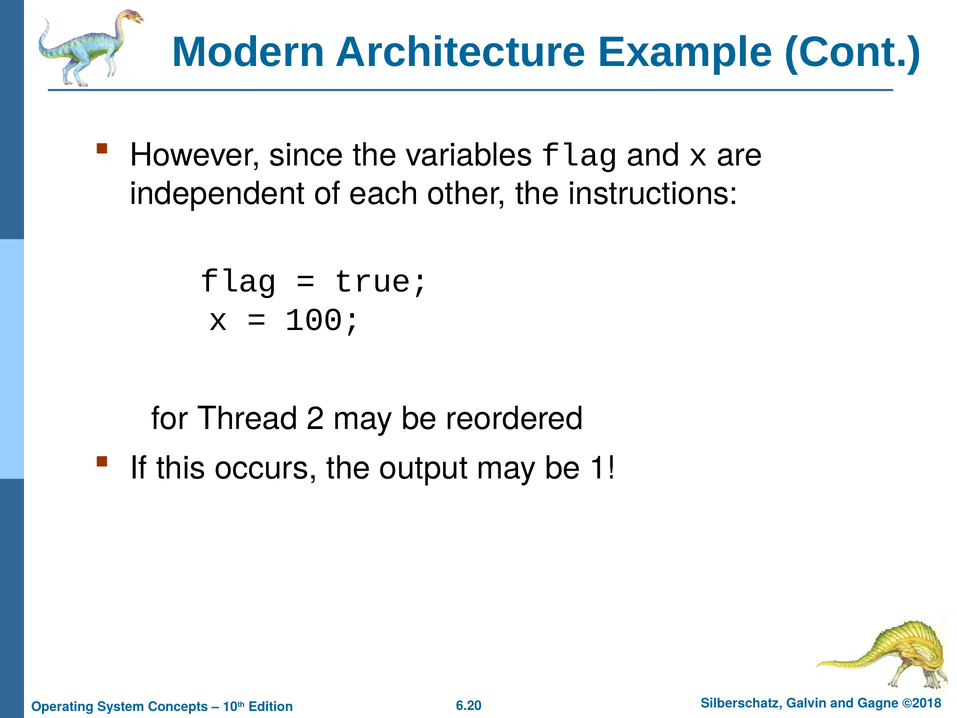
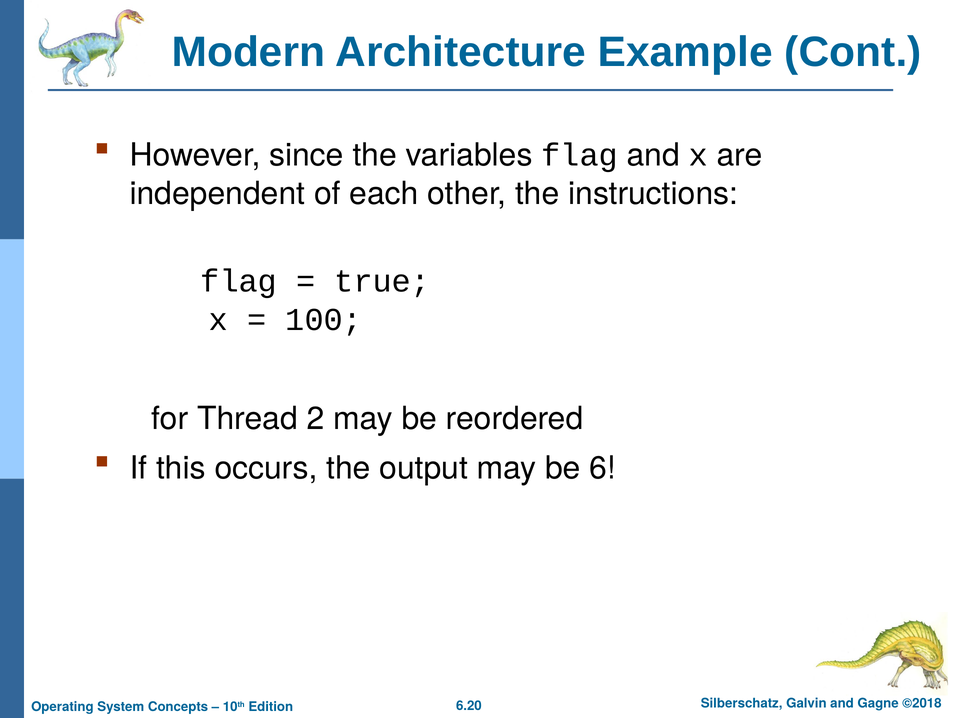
1: 1 -> 6 (603, 468)
